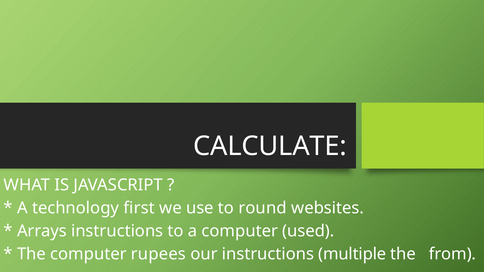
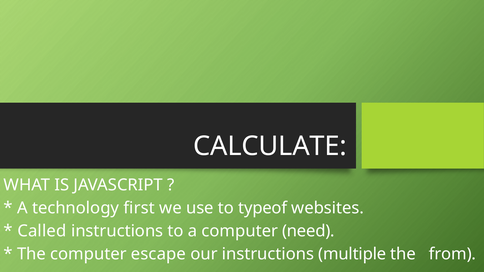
round: round -> typeof (263, 208)
Arrays: Arrays -> Called (42, 231)
used: used -> need (308, 231)
rupees: rupees -> escape (158, 254)
